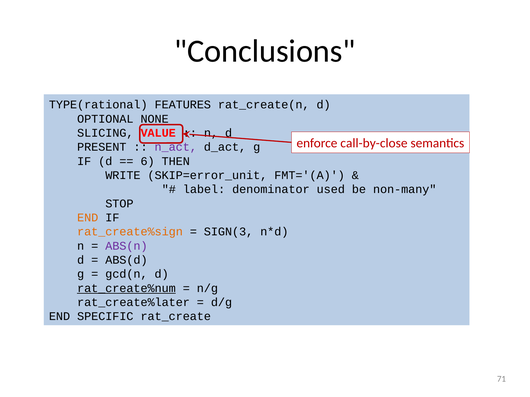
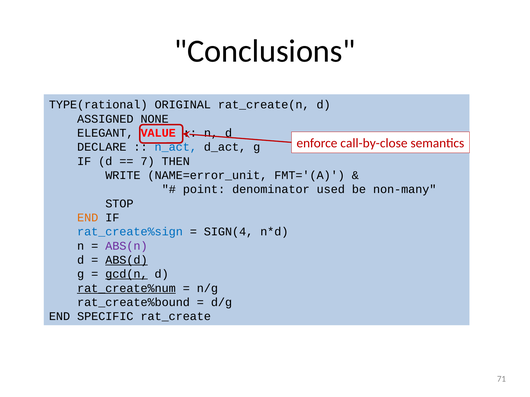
FEATURES: FEATURES -> ORIGINAL (183, 105)
OPTIONAL: OPTIONAL -> ASSIGNED (105, 119)
SLICING: SLICING -> ELEGANT (105, 133)
PRESENT: PRESENT -> DECLARE (102, 147)
n_act colour: purple -> blue (176, 147)
6: 6 -> 7 (148, 161)
SKIP=error_unit: SKIP=error_unit -> NAME=error_unit (207, 176)
label: label -> point (204, 190)
rat_create%sign colour: orange -> blue (130, 232)
SIGN(3: SIGN(3 -> SIGN(4 (229, 232)
ABS(d underline: none -> present (126, 260)
gcd(n underline: none -> present (126, 274)
rat_create%later: rat_create%later -> rat_create%bound (134, 303)
